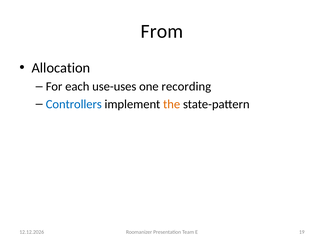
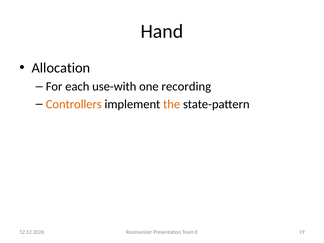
From: From -> Hand (162, 31)
use-uses: use-uses -> use-with (114, 87)
Controllers colour: blue -> orange (74, 104)
